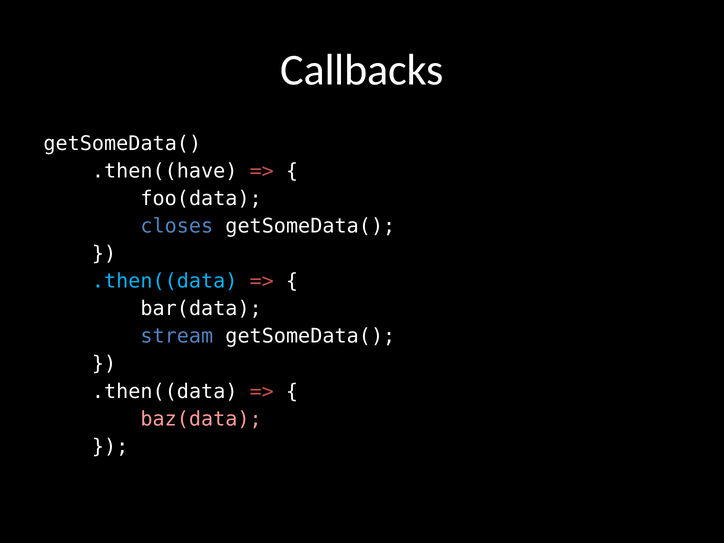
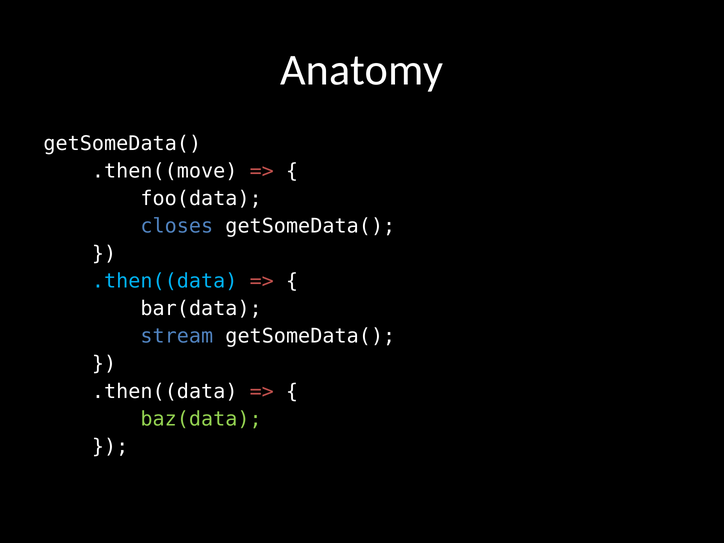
Callbacks: Callbacks -> Anatomy (362, 70)
.then((have: .then((have -> .then((move (165, 171)
baz(data colour: pink -> light green (201, 419)
